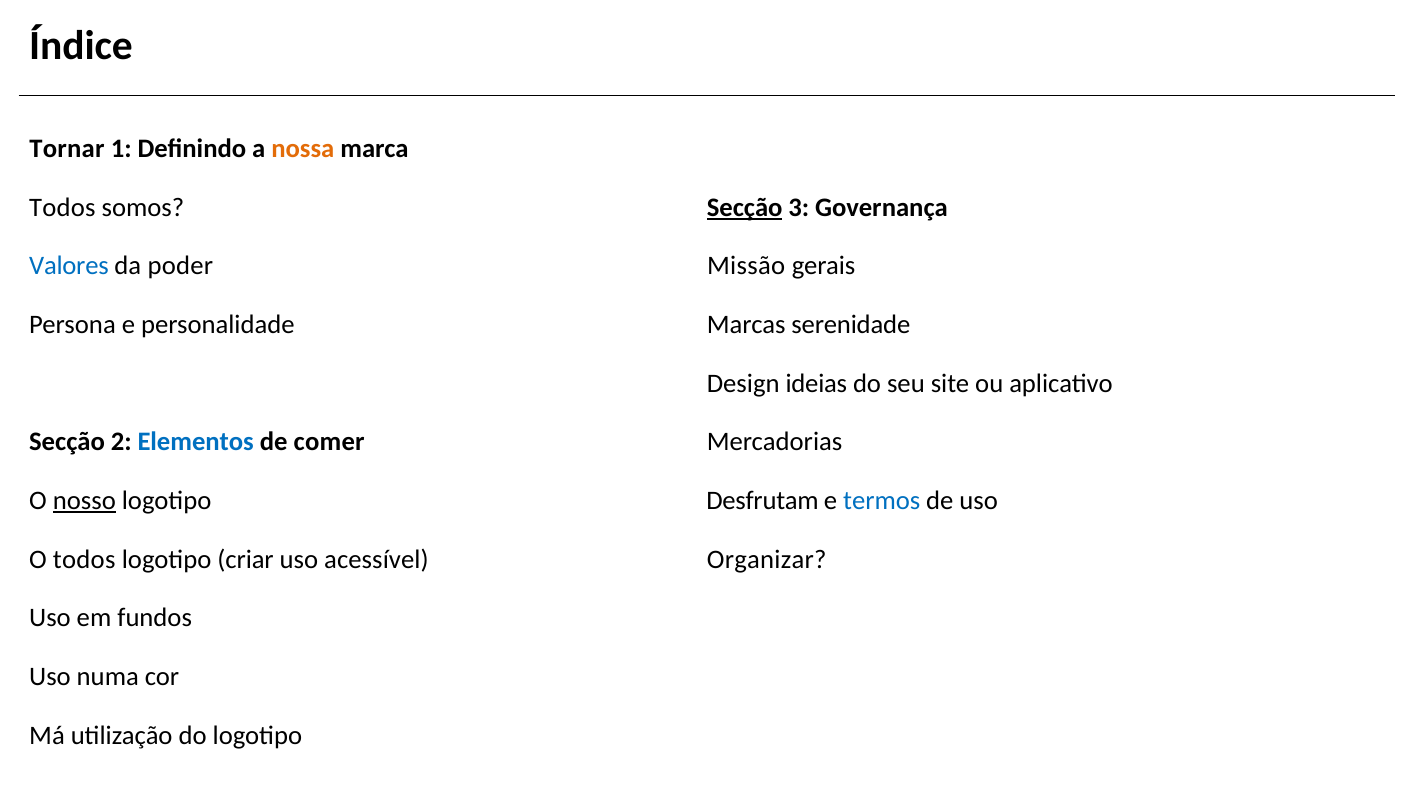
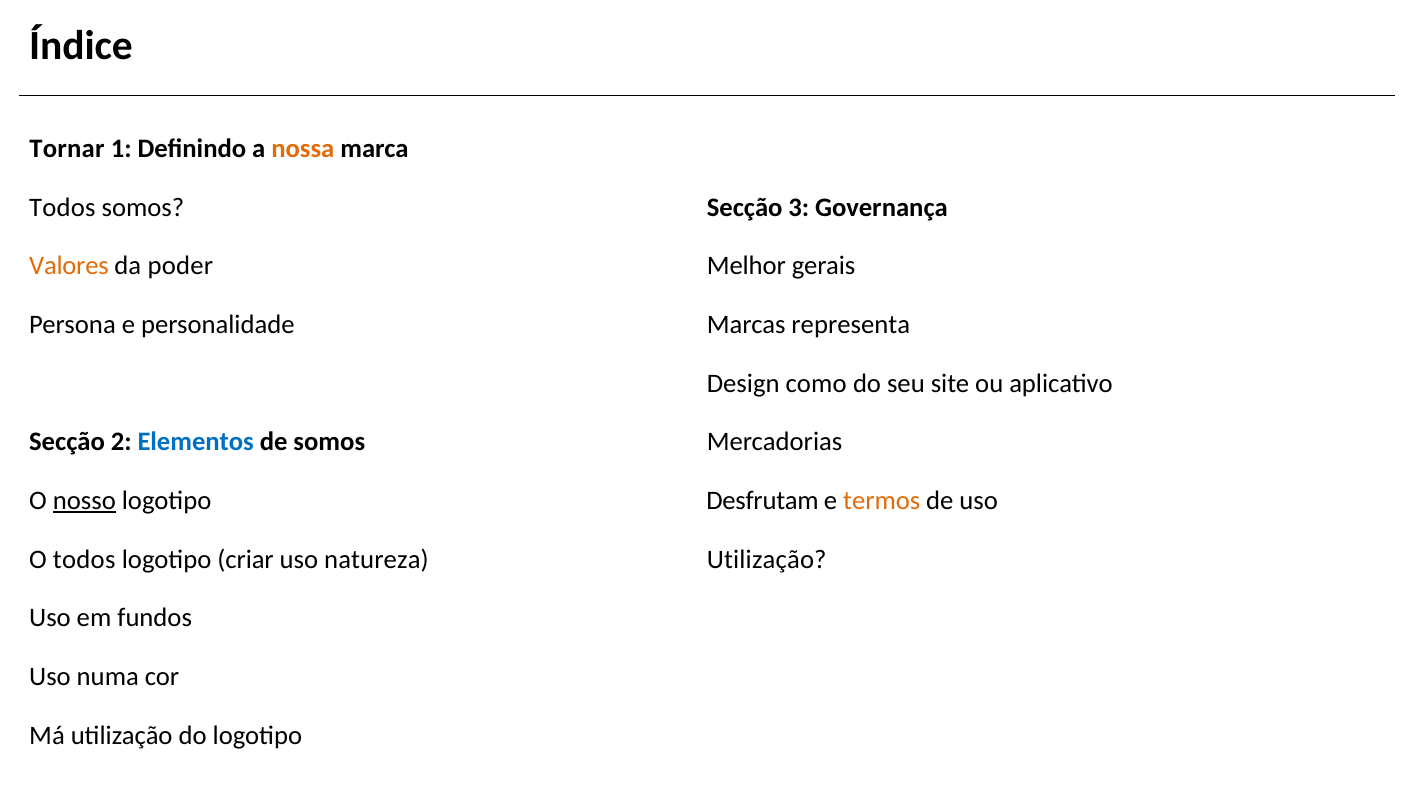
Secção underline: present -> none (745, 207)
Valores colour: blue -> orange (69, 266)
Missão: Missão -> Melhor (746, 266)
serenidade: serenidade -> representa (851, 325)
ideias: ideias -> como (816, 384)
de comer: comer -> somos (329, 442)
termos colour: blue -> orange (882, 501)
acessível: acessível -> natureza (376, 560)
Organizar: Organizar -> Utilização (767, 560)
